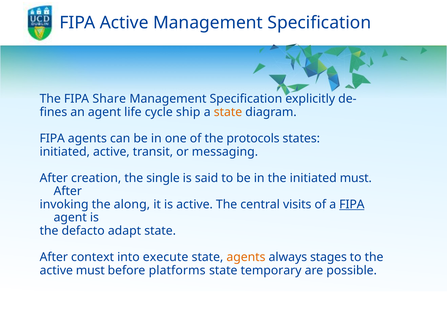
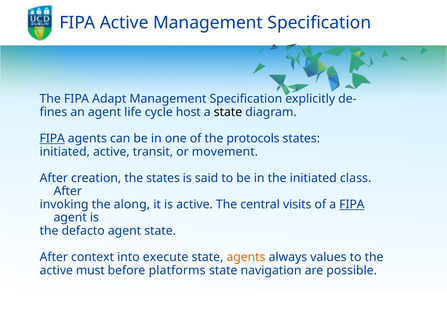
Share: Share -> Adapt (109, 99)
ship: ship -> host (188, 112)
state colour: orange -> black (228, 112)
FIPA underline: none -> present (52, 139)
messaging: messaging -> movement (225, 152)
the single: single -> states (163, 178)
initiated must: must -> class (356, 178)
defacto adapt: adapt -> agent (125, 231)
stages: stages -> values (328, 257)
temporary: temporary -> navigation (271, 271)
